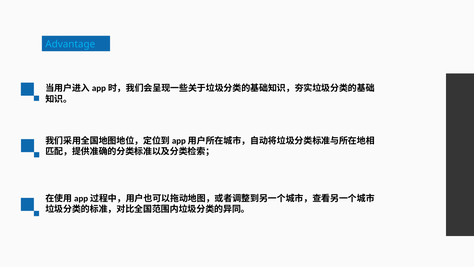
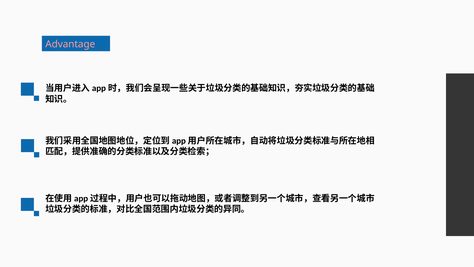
Advantage colour: light blue -> pink (70, 44)
